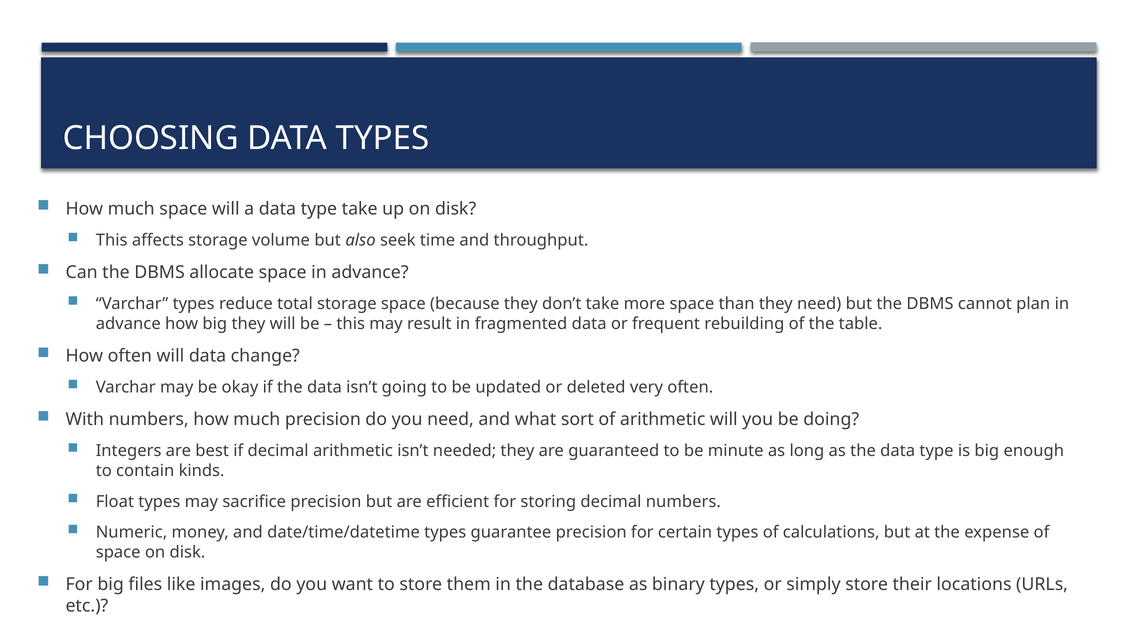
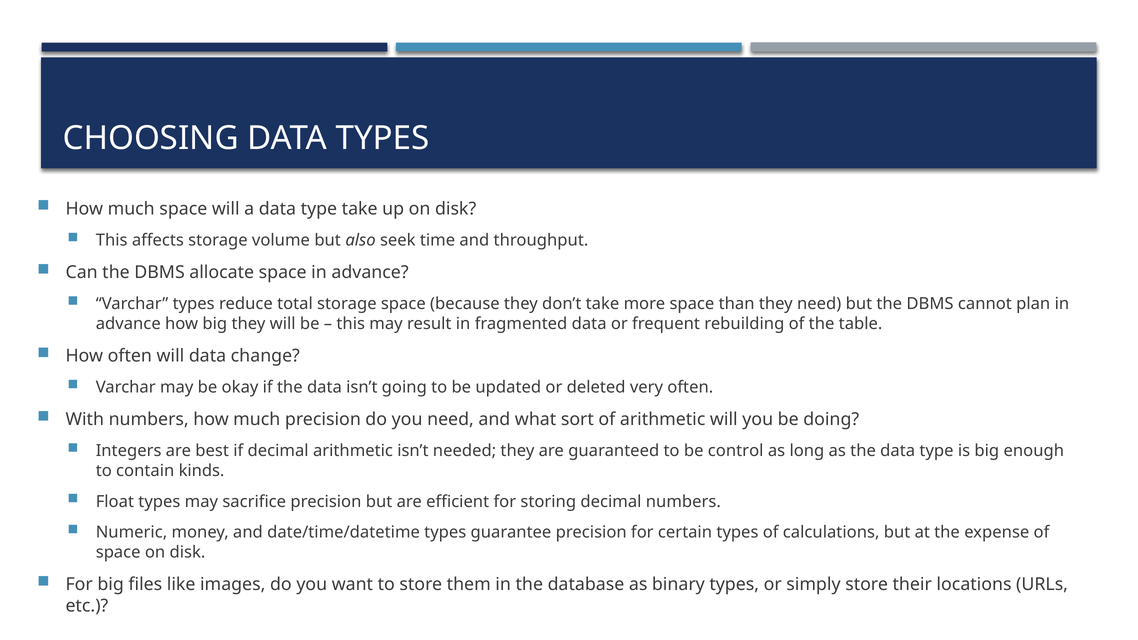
minute: minute -> control (736, 451)
